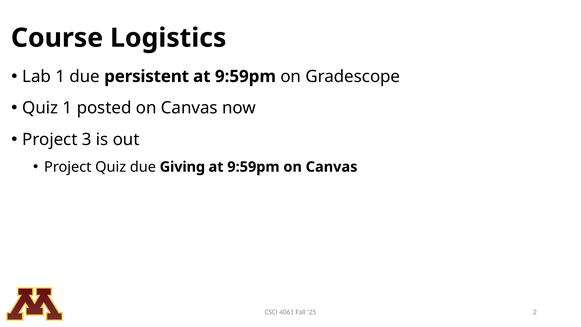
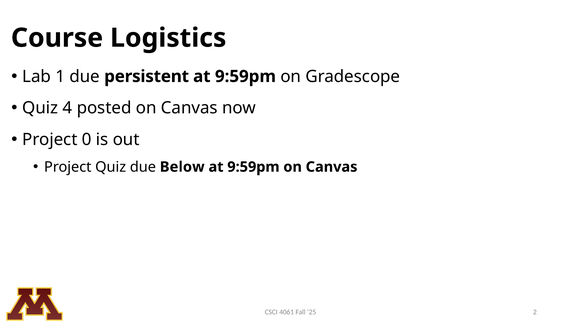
Quiz 1: 1 -> 4 (67, 108)
3: 3 -> 0 (87, 140)
Giving: Giving -> Below (182, 167)
